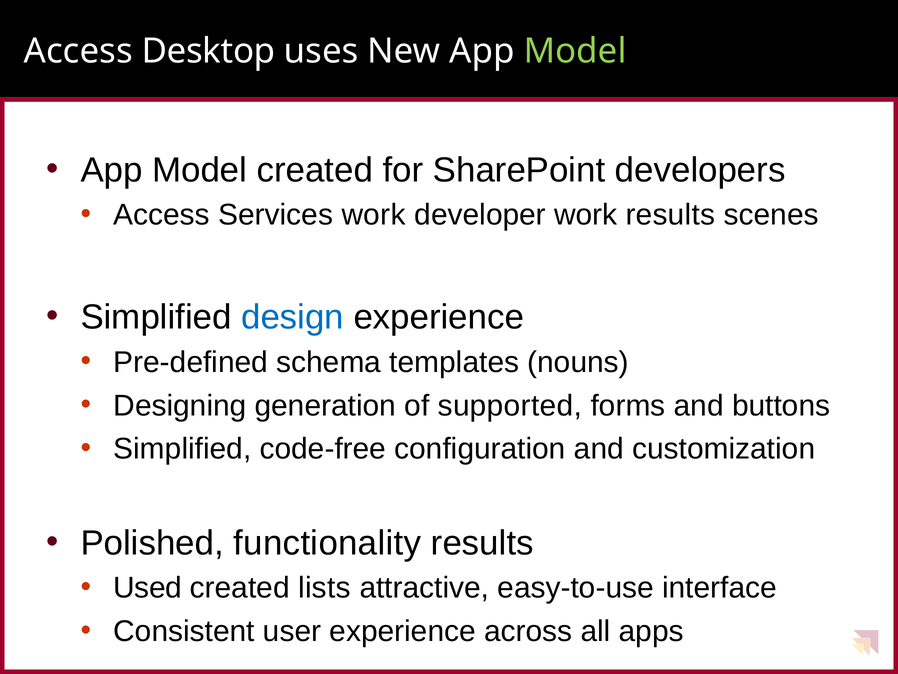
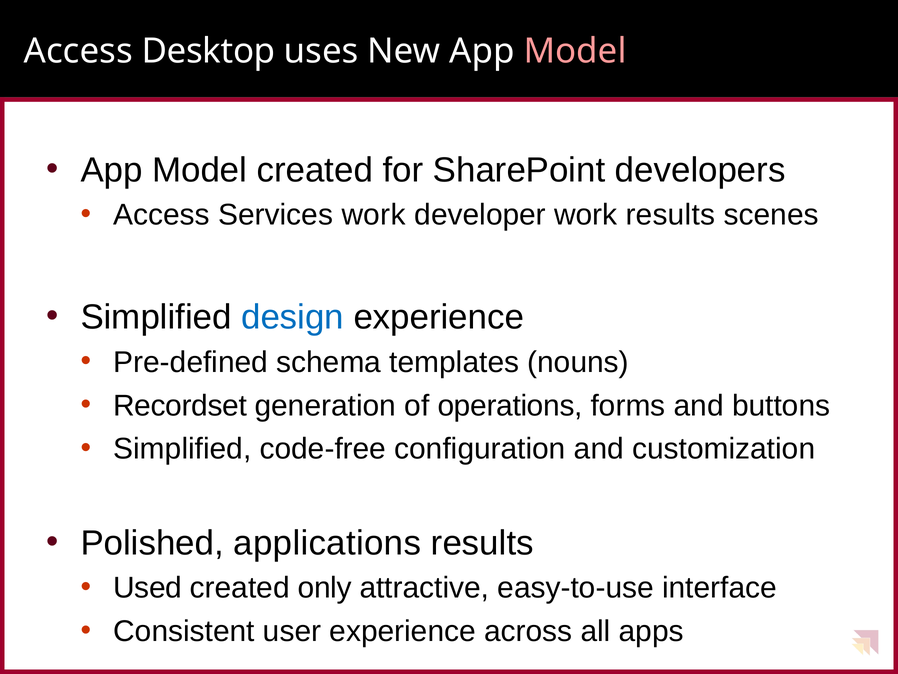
Model colour: light green -> pink (575, 51)
Designing: Designing -> Recordset (180, 405)
supported: supported -> operations (510, 405)
functionality: functionality -> applications (327, 543)
lists: lists -> only (325, 587)
